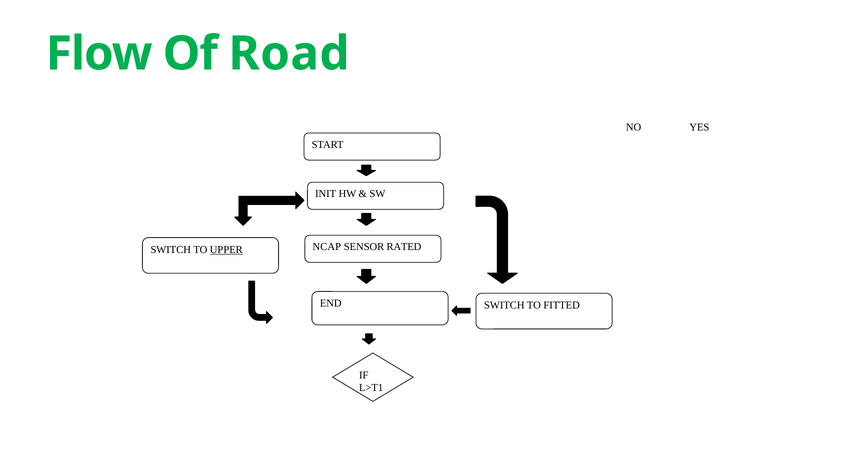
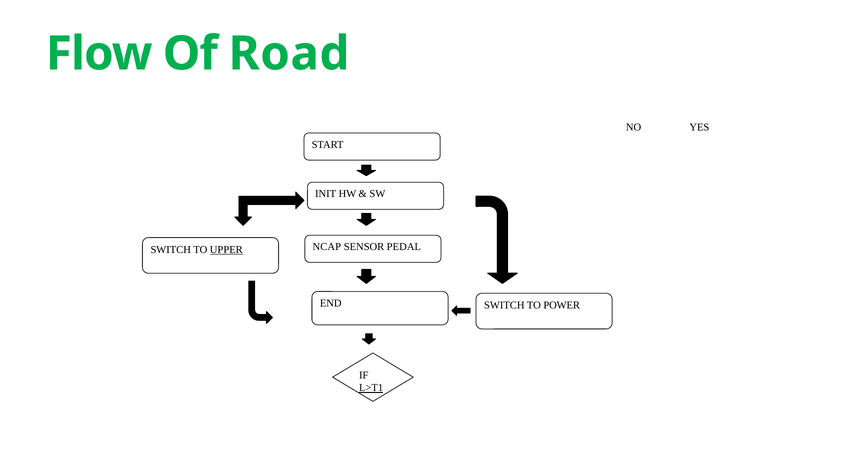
RATED: RATED -> PEDAL (404, 247)
FITTED: FITTED -> POWER (562, 305)
L>T1 underline: none -> present (371, 388)
